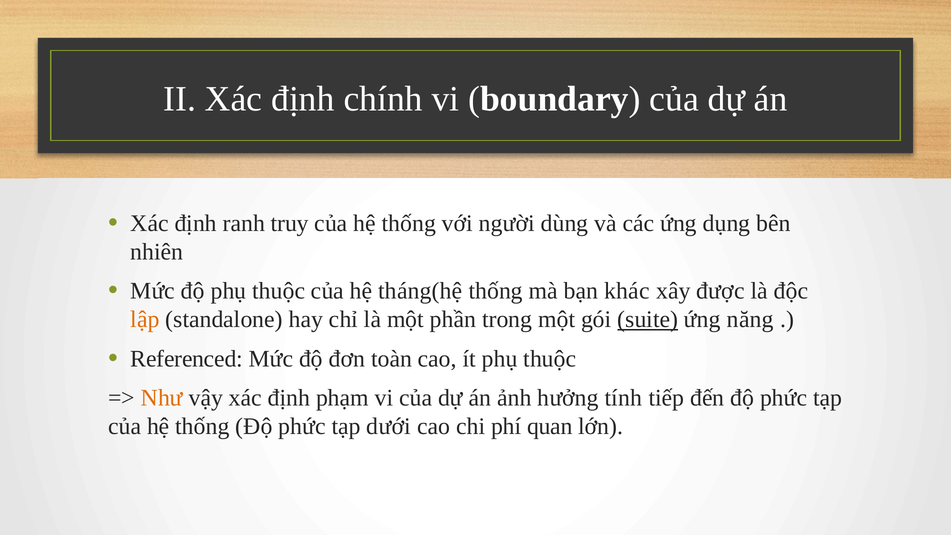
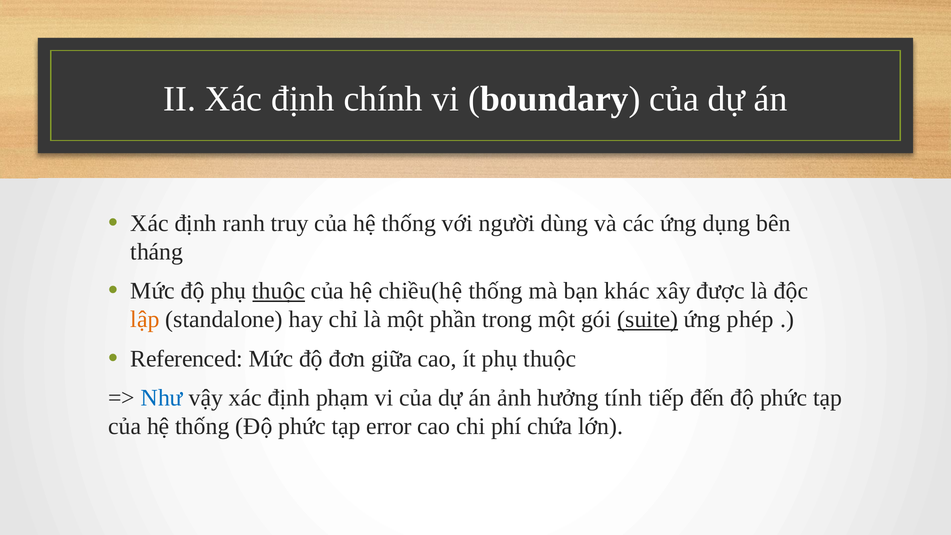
nhiên: nhiên -> tháng (157, 252)
thuộc underline: none -> present (279, 291)
tháng(hệ: tháng(hệ -> chiều(hệ (420, 291)
năng: năng -> phép (750, 320)
toàn: toàn -> giữa (392, 359)
Như colour: orange -> blue (162, 398)
dưới: dưới -> error (389, 427)
quan: quan -> chứa (550, 427)
